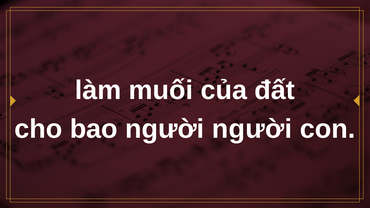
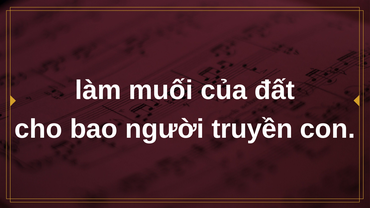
người người: người -> truyền (252, 129)
